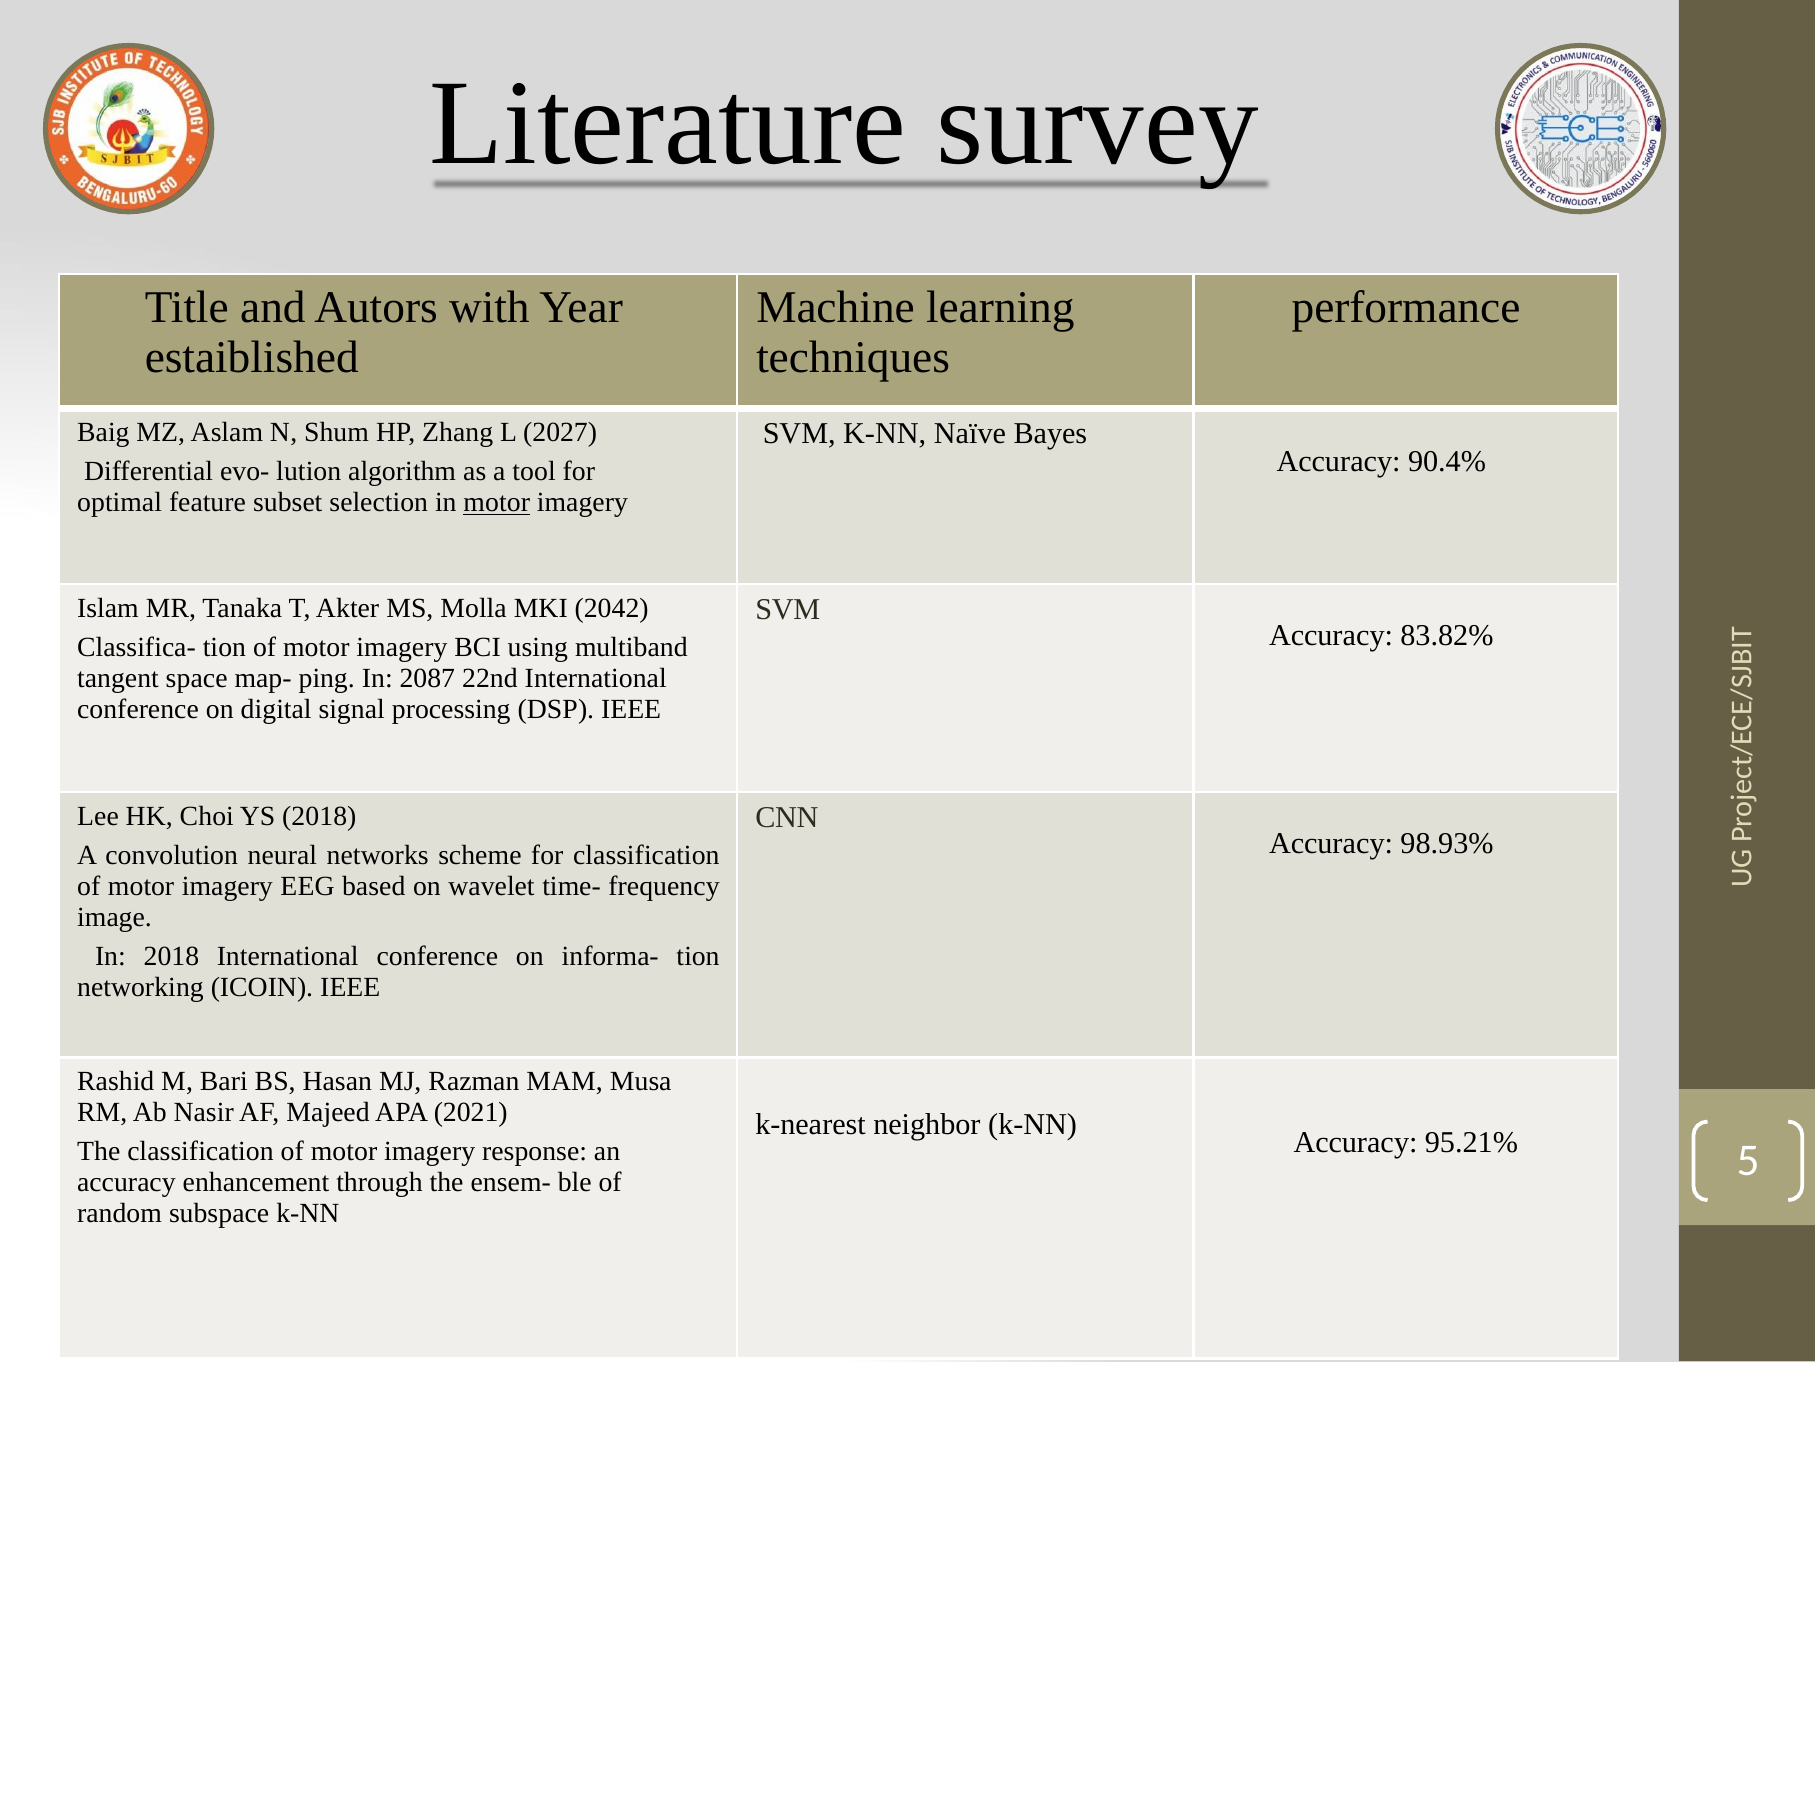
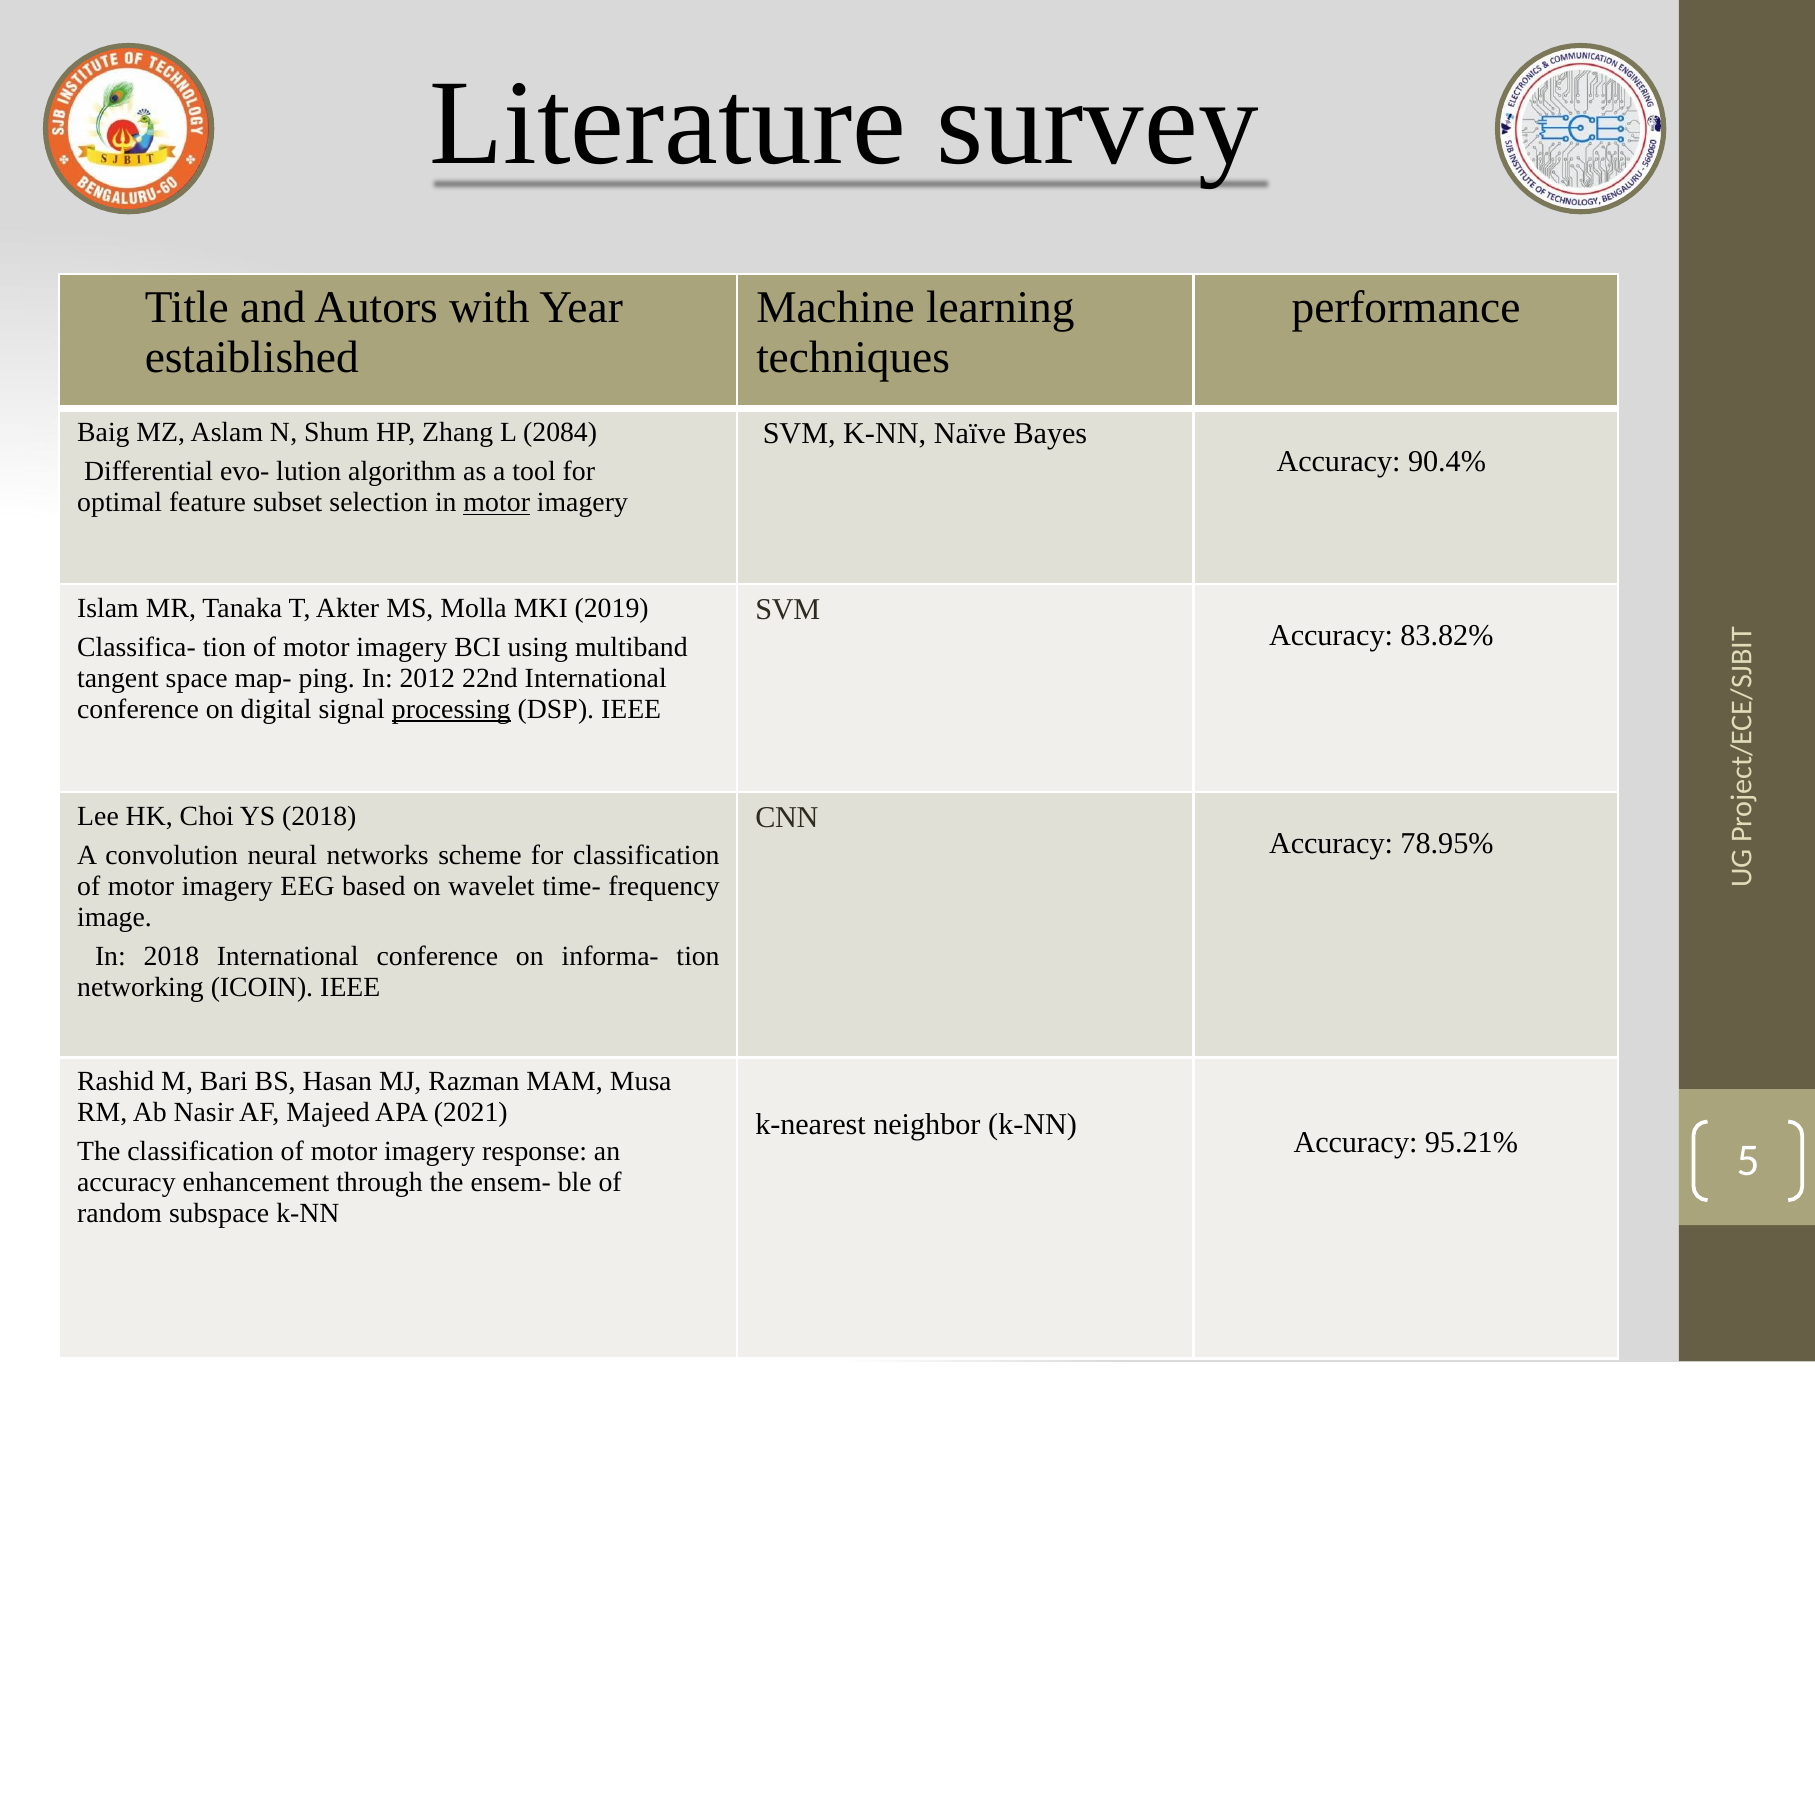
2027: 2027 -> 2084 (560, 433)
2042: 2042 -> 2019 (612, 608)
2087: 2087 -> 2012 (427, 678)
processing underline: none -> present (451, 709)
98.93%: 98.93% -> 78.95% (1447, 843)
